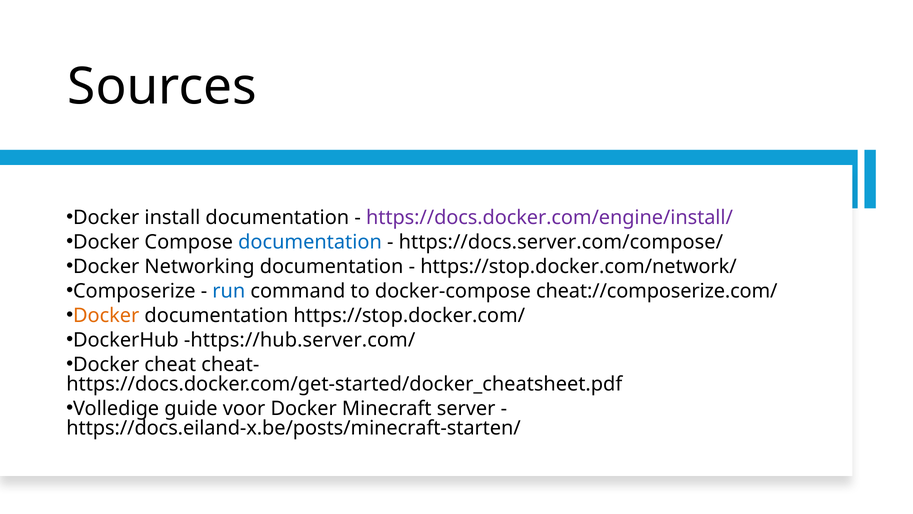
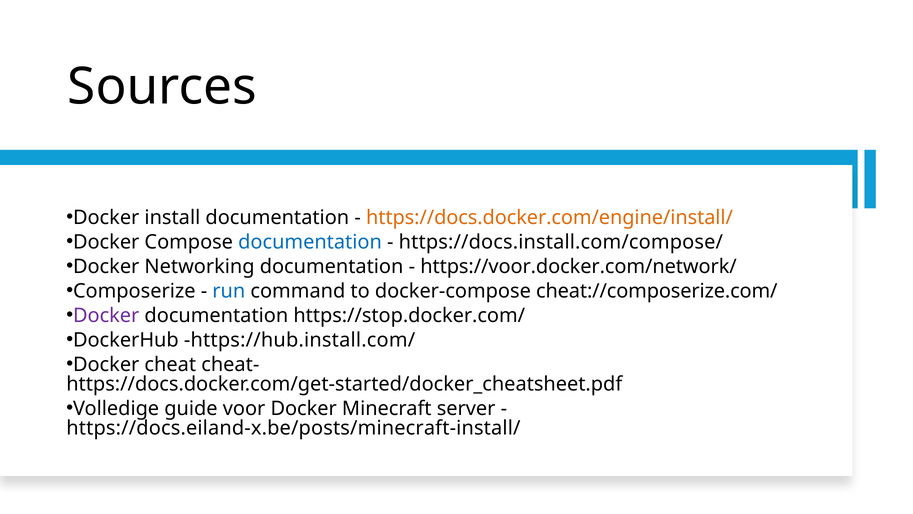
https://docs.docker.com/engine/install/ colour: purple -> orange (549, 217)
https://docs.server.com/compose/: https://docs.server.com/compose/ -> https://docs.install.com/compose/ (561, 242)
https://stop.docker.com/network/: https://stop.docker.com/network/ -> https://voor.docker.com/network/ (579, 266)
Docker colour: orange -> purple (106, 315)
https://hub.server.com/: https://hub.server.com/ -> https://hub.install.com/ (300, 340)
https://docs.eiland-x.be/posts/minecraft-starten/: https://docs.eiland-x.be/posts/minecraft-starten/ -> https://docs.eiland-x.be/posts/minecraft-install/ (293, 428)
